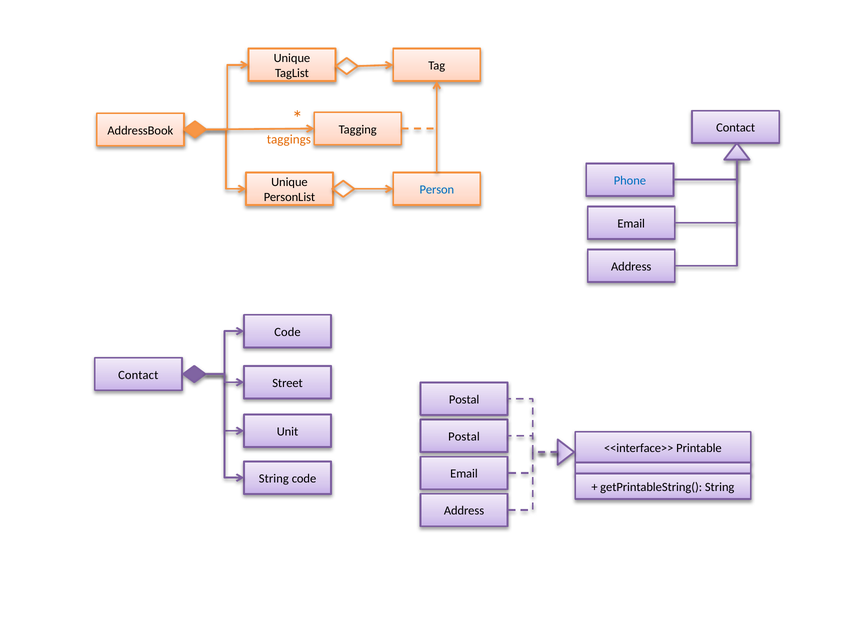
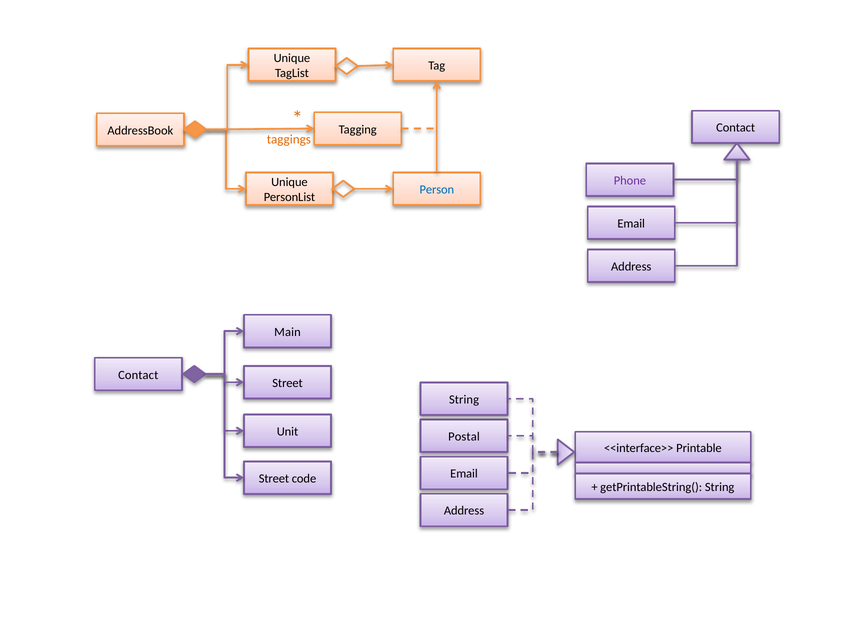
Phone colour: blue -> purple (630, 180)
Code: Code -> Main (287, 332)
Postal: Postal -> String (464, 399)
String: String -> Street (274, 478)
